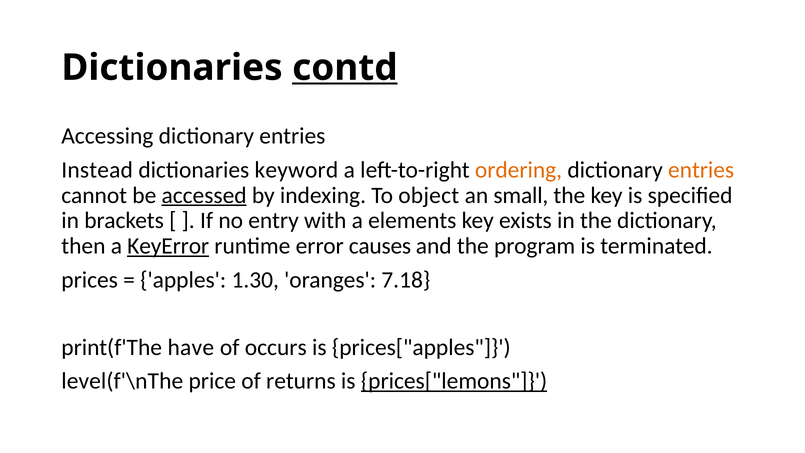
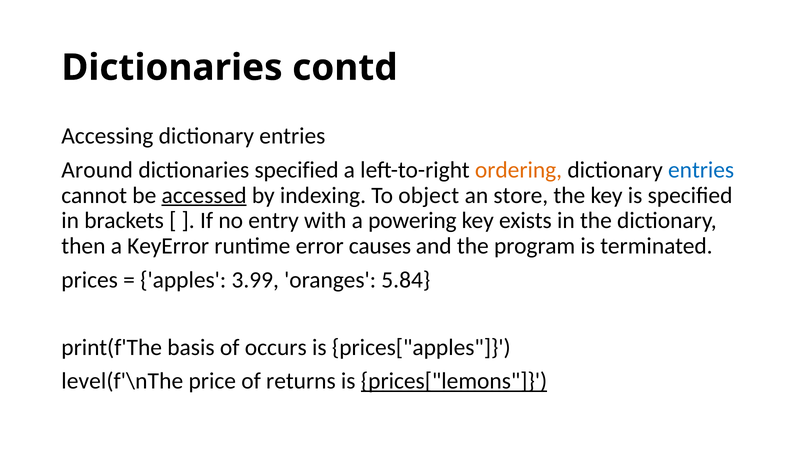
contd underline: present -> none (345, 68)
Instead: Instead -> Around (97, 170)
dictionaries keyword: keyword -> specified (297, 170)
entries colour: orange -> blue (701, 170)
small: small -> store (521, 195)
elements: elements -> powering (412, 221)
KeyError underline: present -> none (168, 246)
1.30: 1.30 -> 3.99 (255, 280)
7.18: 7.18 -> 5.84 (406, 280)
have: have -> basis (191, 347)
